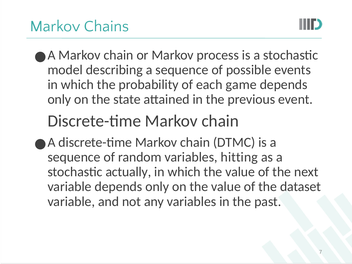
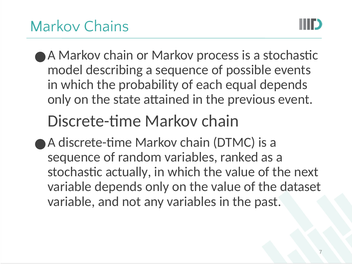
game: game -> equal (241, 85)
hitting: hitting -> ranked (239, 157)
